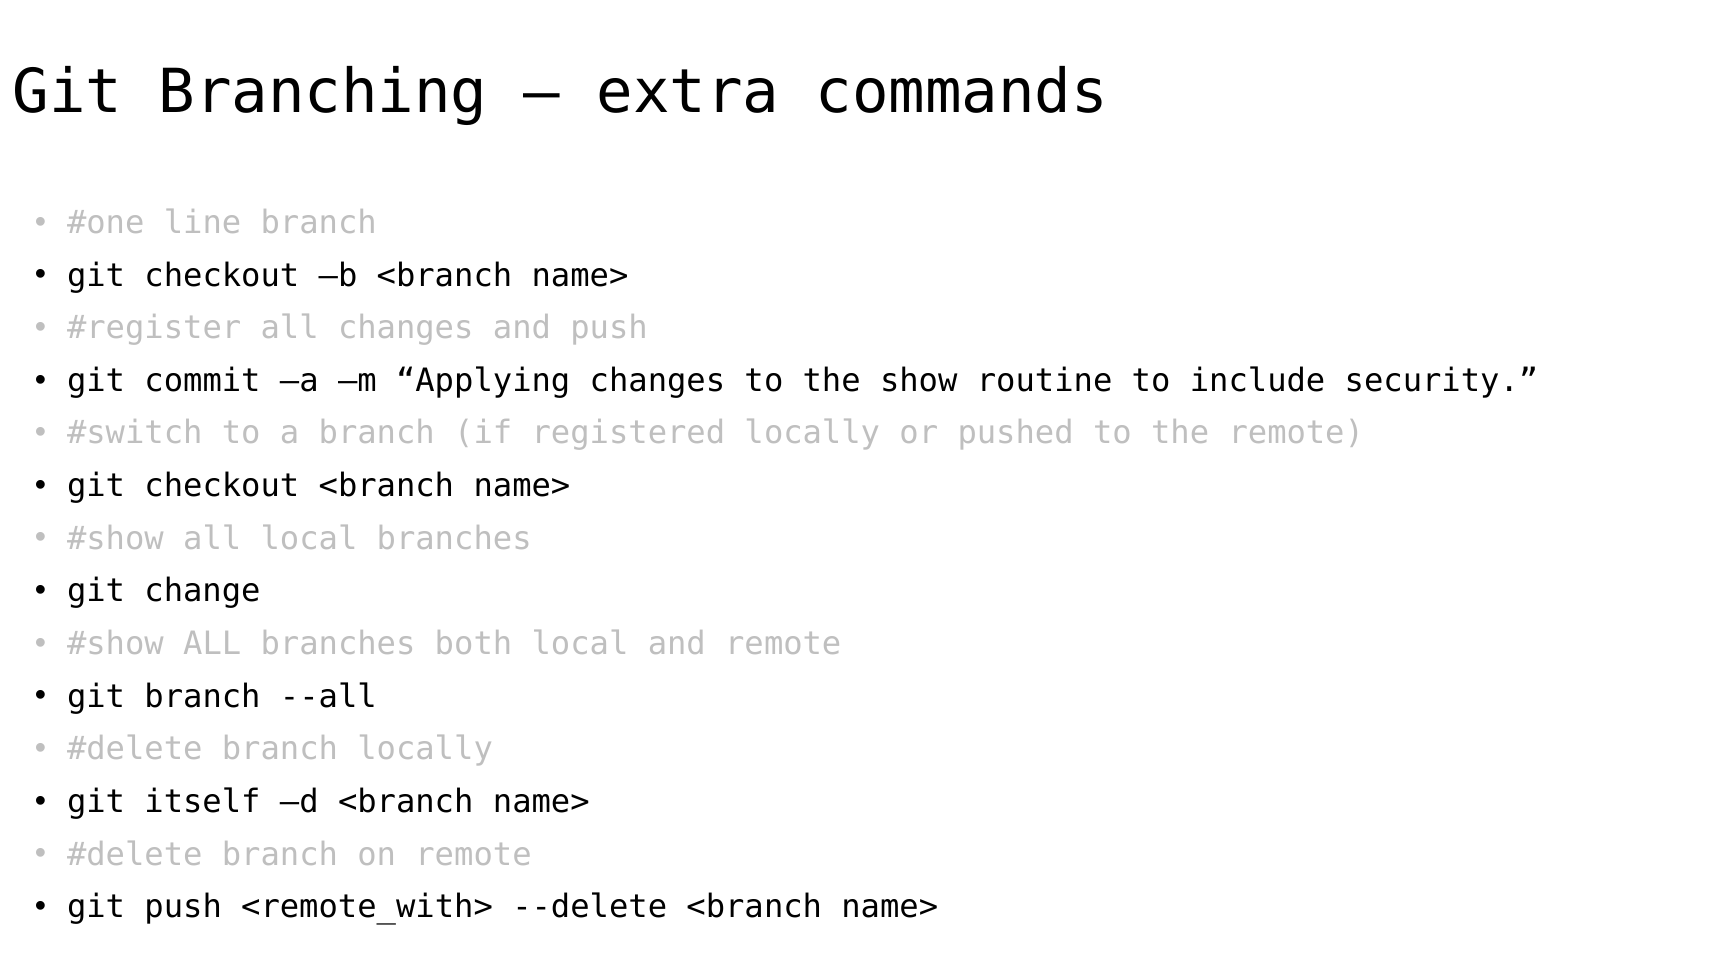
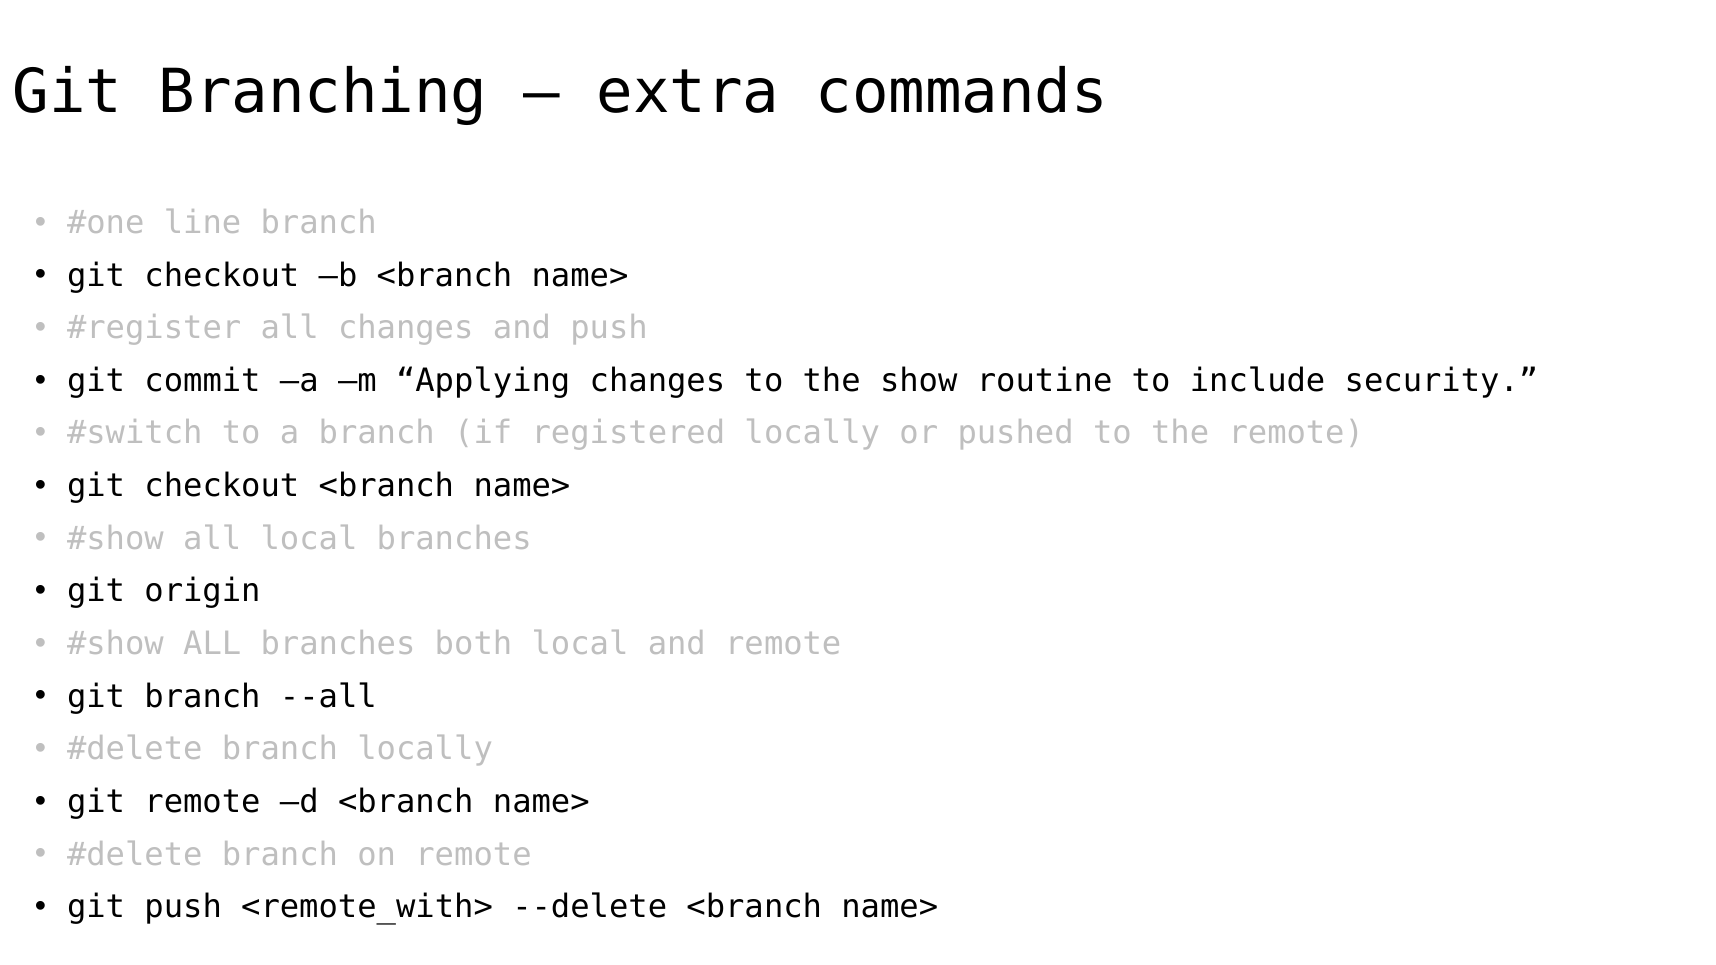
change: change -> origin (203, 591)
git itself: itself -> remote (203, 802)
